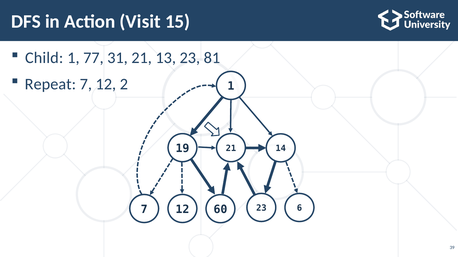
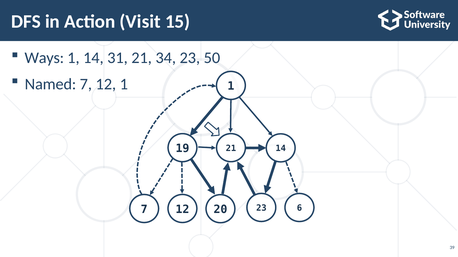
Child: Child -> Ways (44, 58)
77: 77 -> 14 (93, 58)
13: 13 -> 34 (166, 58)
81: 81 -> 50 (212, 58)
Repeat: Repeat -> Named (50, 84)
12 2: 2 -> 1 (124, 84)
60: 60 -> 20 (220, 210)
